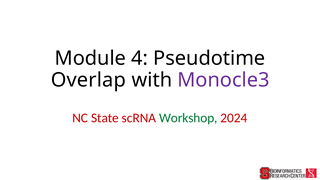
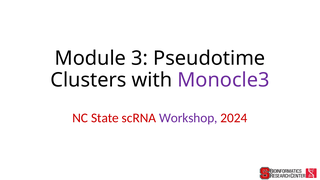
4: 4 -> 3 (140, 58)
Overlap: Overlap -> Clusters (88, 80)
Workshop colour: green -> purple (188, 118)
